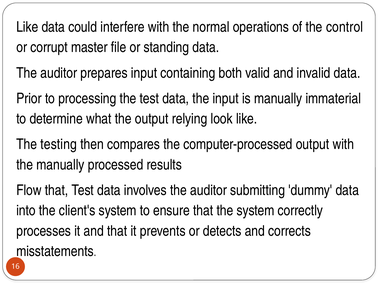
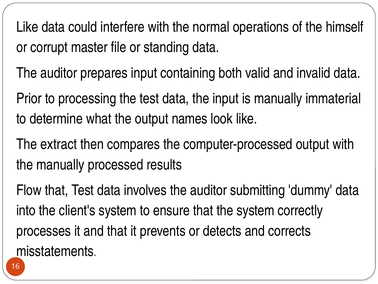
control: control -> himself (345, 27)
relying: relying -> names (190, 119)
testing: testing -> extract (59, 144)
